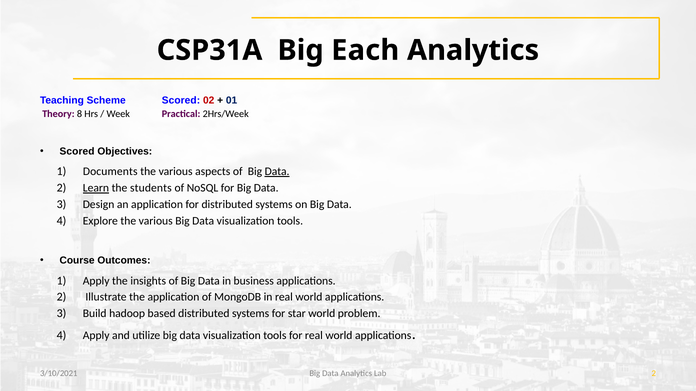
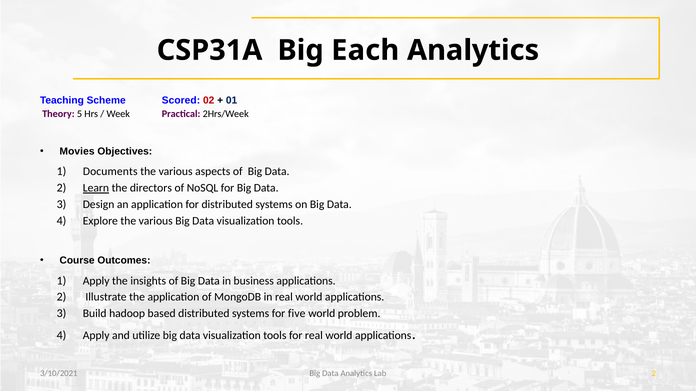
8: 8 -> 5 (79, 114)
Scored: Scored -> Movies (77, 152)
Data underline: present -> none (277, 172)
students: students -> directors (151, 188)
star: star -> five (297, 314)
